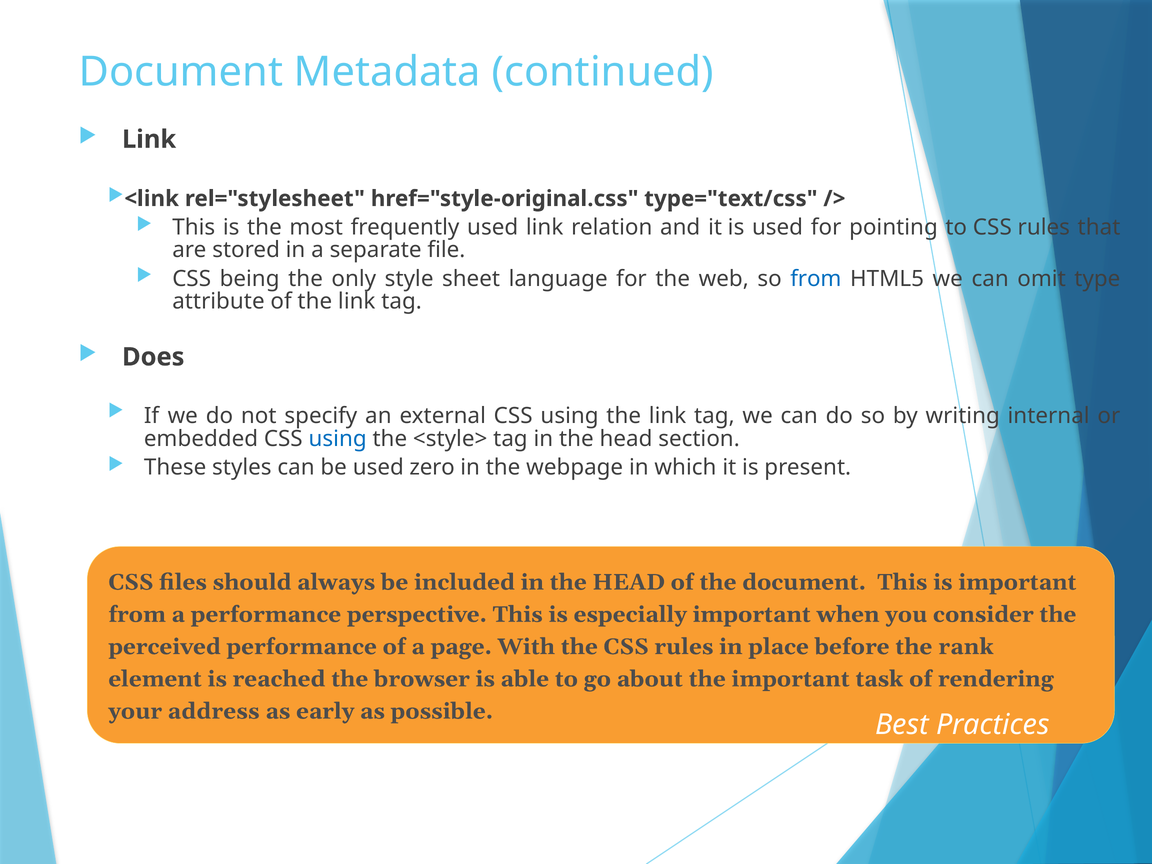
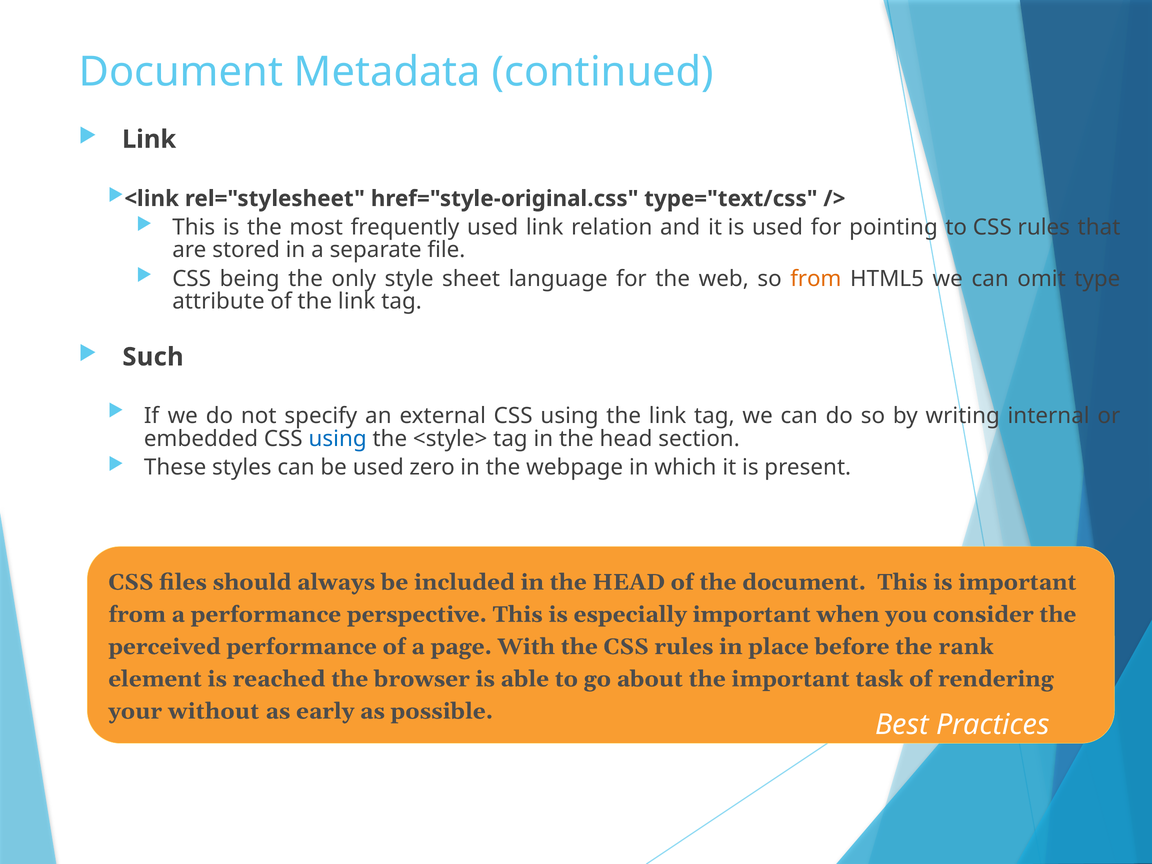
from colour: blue -> orange (816, 279)
Does: Does -> Such (153, 357)
address: address -> without (214, 711)
